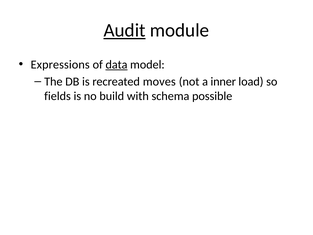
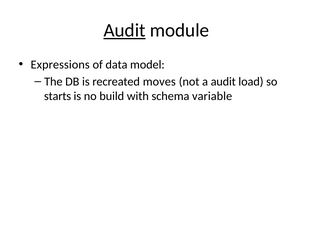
data underline: present -> none (117, 64)
a inner: inner -> audit (223, 81)
fields: fields -> starts (58, 96)
possible: possible -> variable (212, 96)
